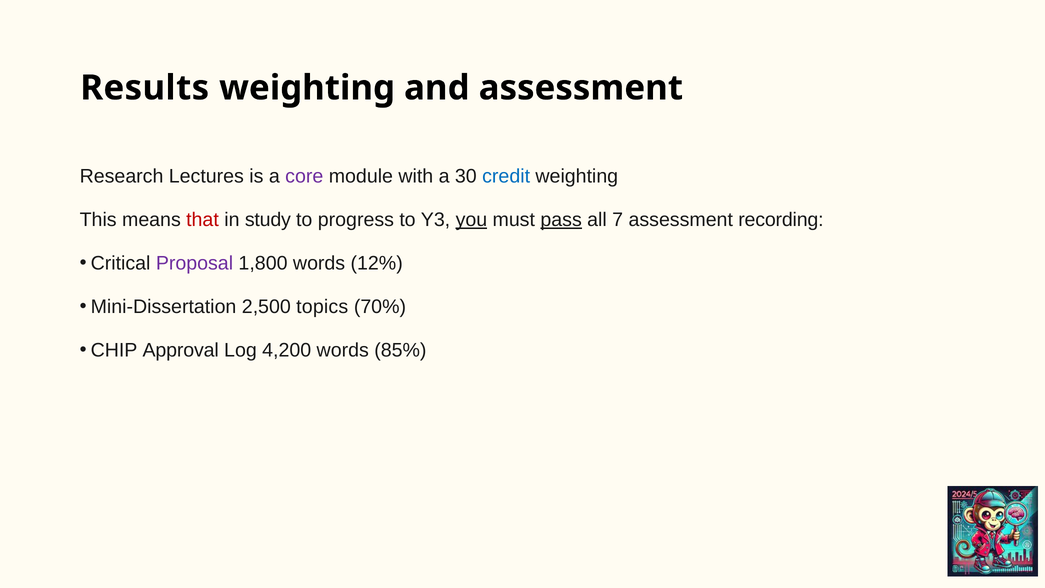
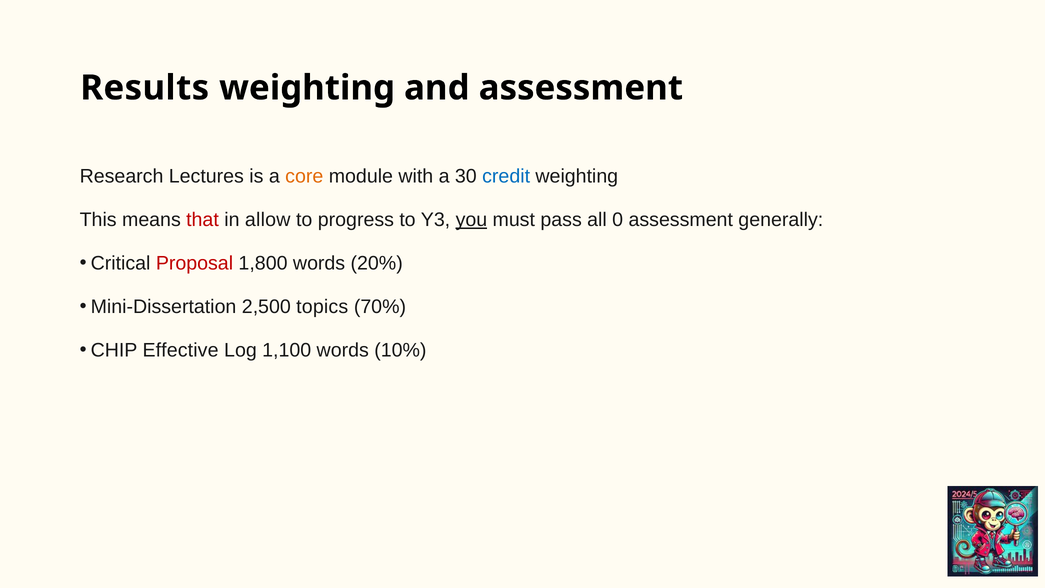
core colour: purple -> orange (304, 176)
study: study -> allow (268, 220)
pass underline: present -> none (561, 220)
7: 7 -> 0 (618, 220)
recording: recording -> generally (781, 220)
Proposal colour: purple -> red (194, 263)
12%: 12% -> 20% (377, 263)
Approval: Approval -> Effective (181, 350)
4,200: 4,200 -> 1,100 (287, 350)
85%: 85% -> 10% (400, 350)
